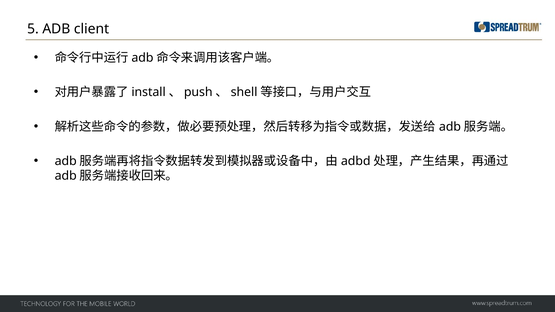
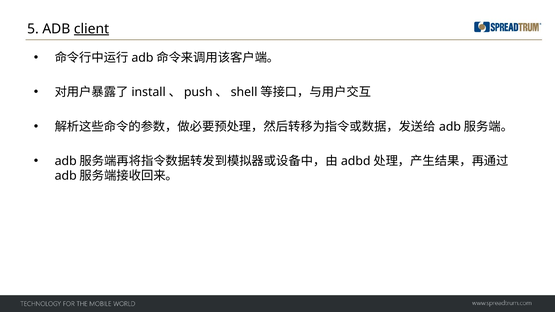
client underline: none -> present (91, 29)
